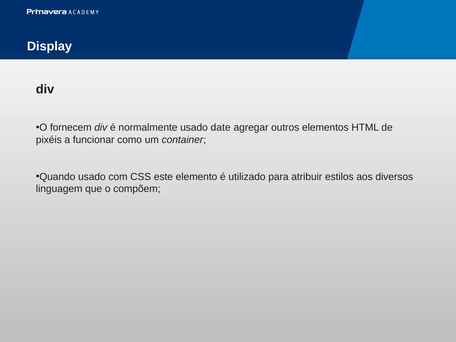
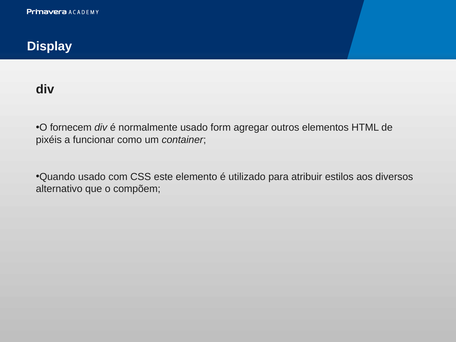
date: date -> form (221, 128)
linguagem: linguagem -> alternativo (59, 189)
